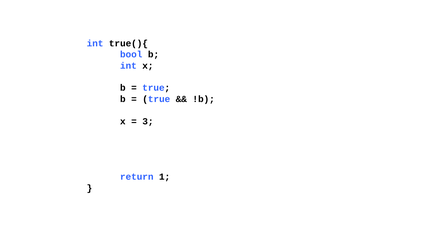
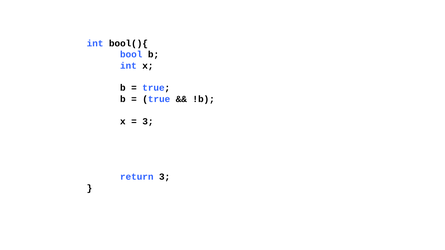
true(){: true(){ -> bool(){ (128, 44)
return 1: 1 -> 3 (165, 177)
